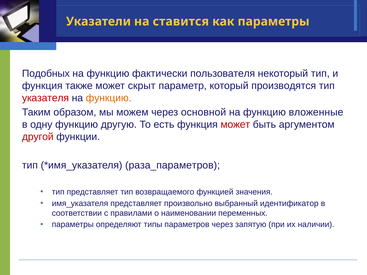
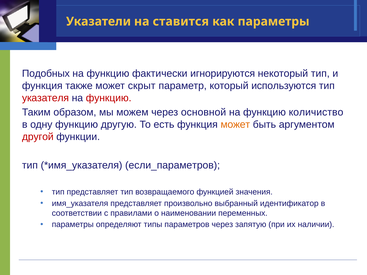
пользователя: пользователя -> игнорируются (223, 74)
производятся: производятся -> используются (284, 86)
функцию colour: orange -> red (109, 98)
вложенные: вложенные -> количиство (316, 112)
может colour: red -> orange (235, 125)
раза_параметров: раза_параметров -> если_параметров (173, 165)
